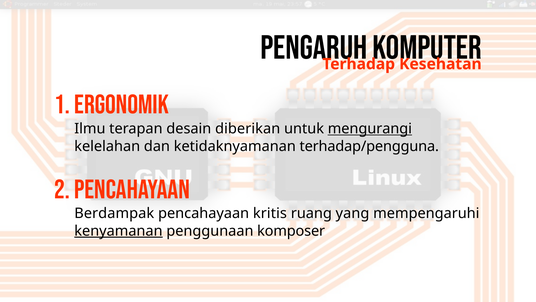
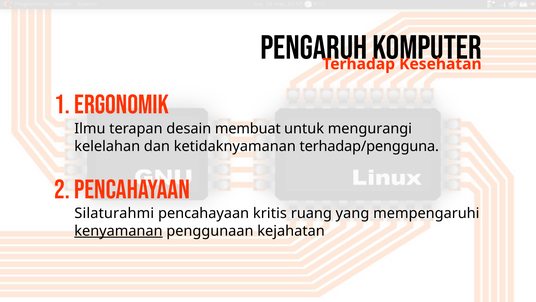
diberikan: diberikan -> membuat (248, 129)
mengurangi underline: present -> none (370, 129)
Berdampak: Berdampak -> Silaturahmi (114, 213)
komposer: komposer -> kejahatan (291, 231)
